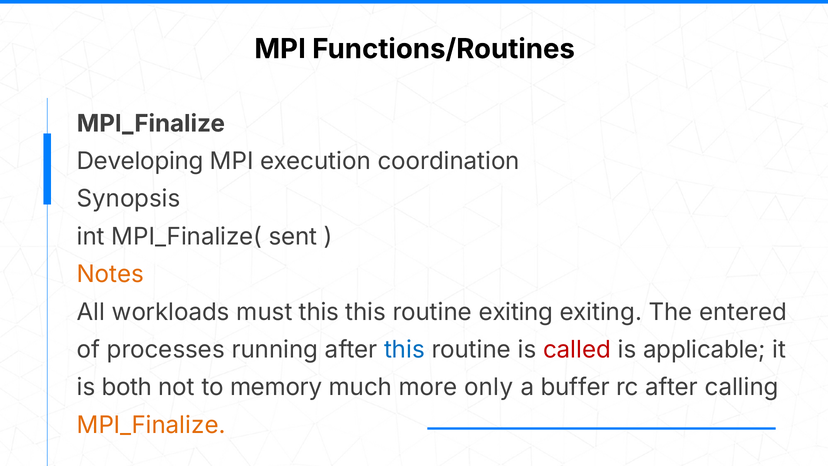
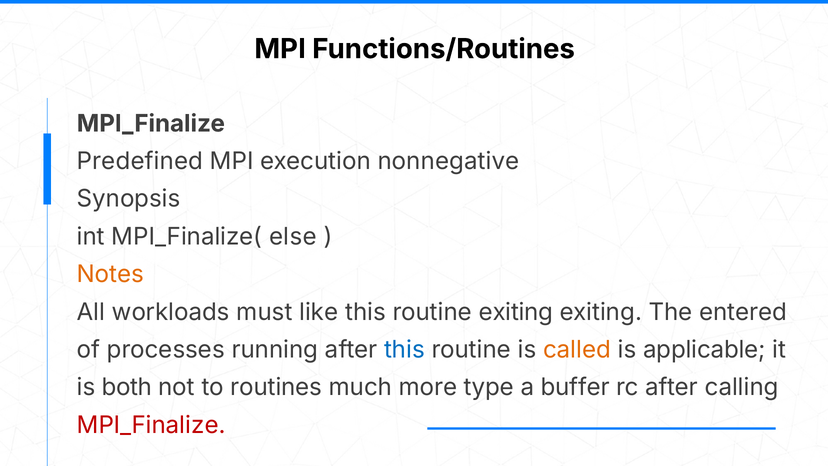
Developing: Developing -> Predefined (140, 161)
coordination: coordination -> nonnegative (449, 161)
sent: sent -> else (293, 237)
must this: this -> like (319, 312)
called colour: red -> orange (577, 350)
memory: memory -> routines (276, 387)
only: only -> type (489, 387)
MPI_Finalize colour: orange -> red (151, 425)
